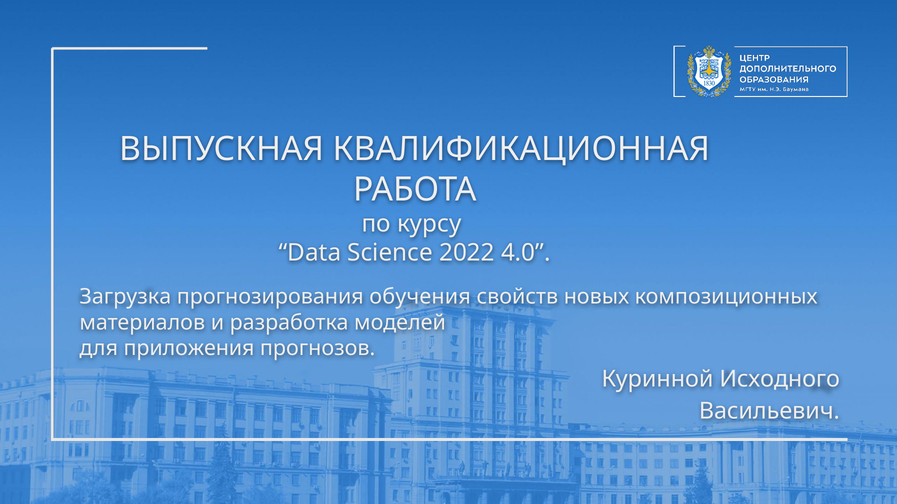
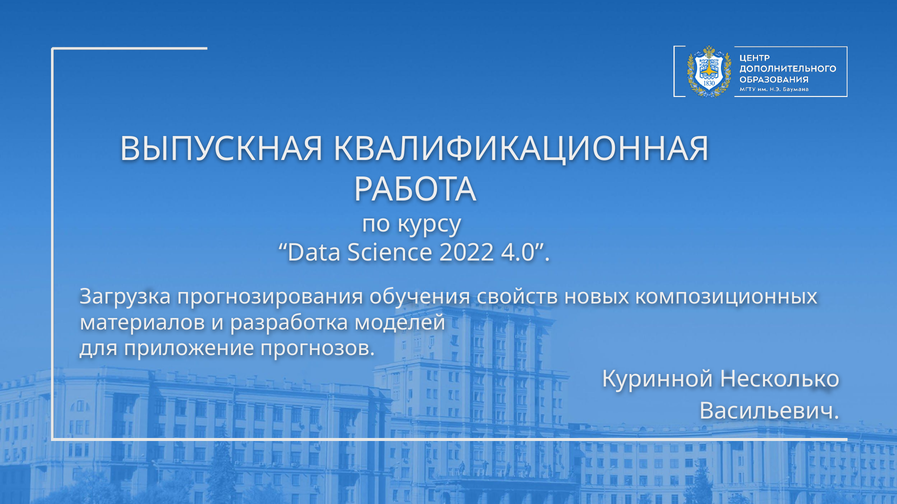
приложения: приложения -> приложение (189, 349)
Исходного: Исходного -> Несколько (780, 379)
